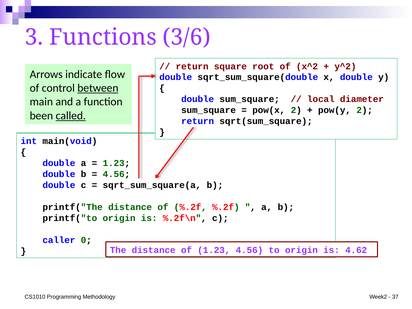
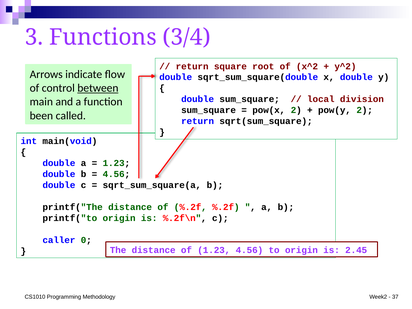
3/6: 3/6 -> 3/4 (187, 37)
diameter: diameter -> division (362, 99)
called underline: present -> none (71, 116)
4.62: 4.62 -> 2.45 (356, 250)
